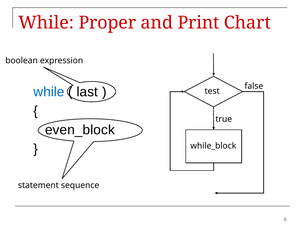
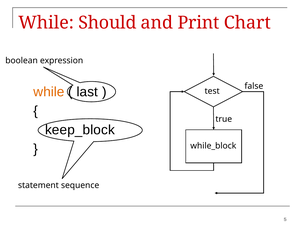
Proper: Proper -> Should (107, 23)
while colour: blue -> orange (49, 92)
even_block: even_block -> keep_block (80, 130)
